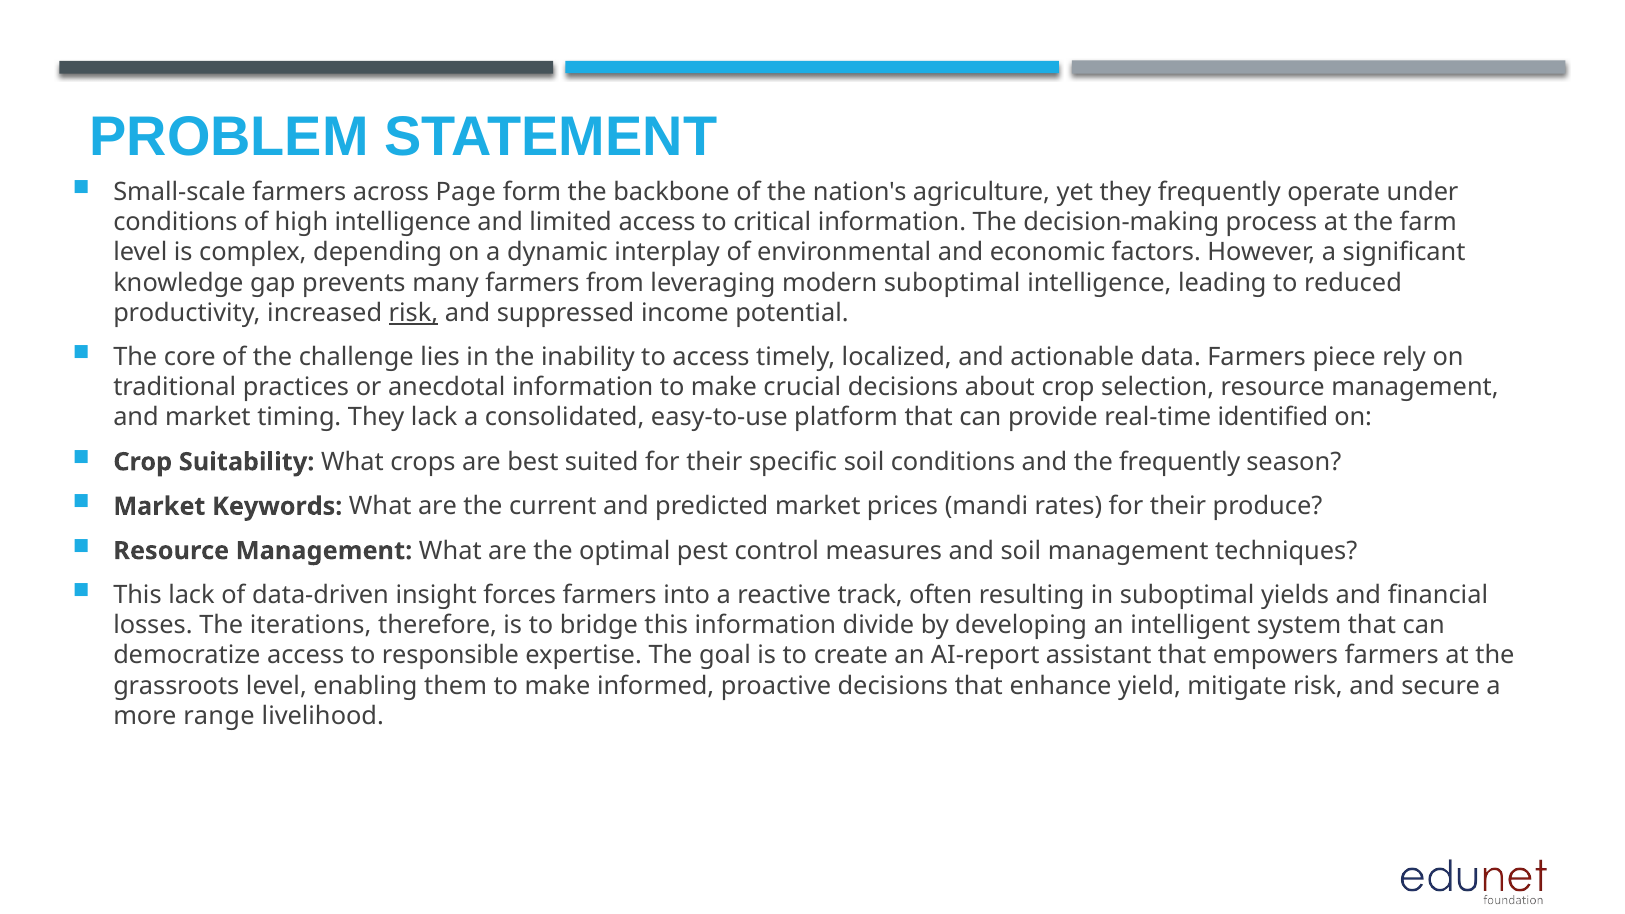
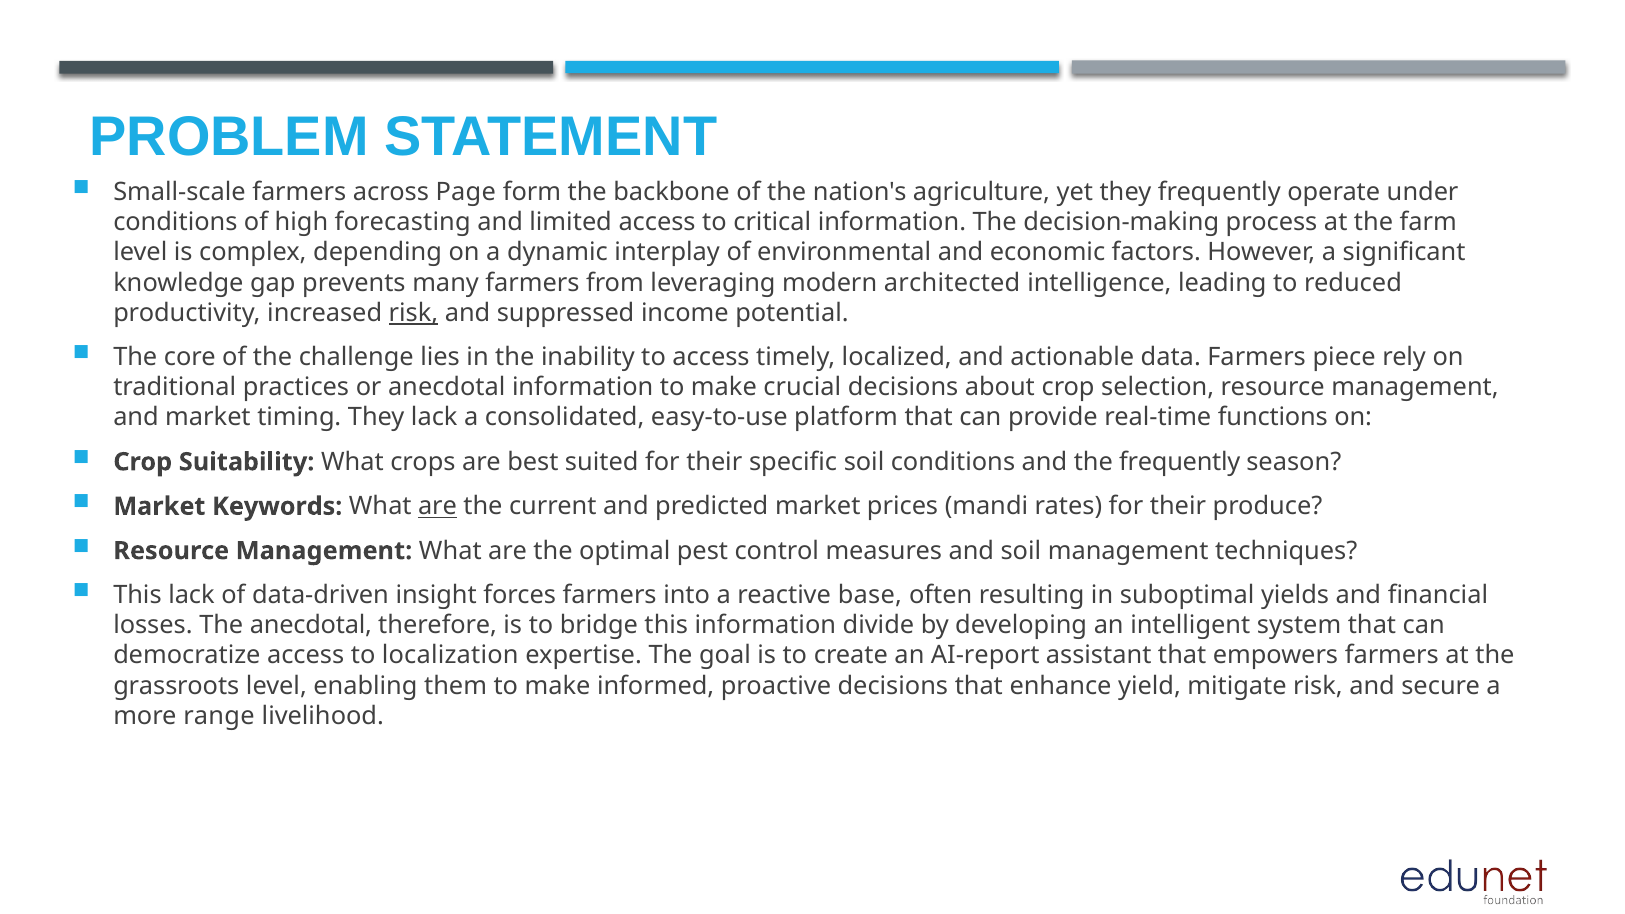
high intelligence: intelligence -> forecasting (403, 222)
modern suboptimal: suboptimal -> architected (952, 283)
identified: identified -> functions (1273, 418)
are underline: none -> present (438, 506)
track: track -> base (870, 595)
The iterations: iterations -> anecdotal (311, 625)
responsible: responsible -> localization (450, 656)
